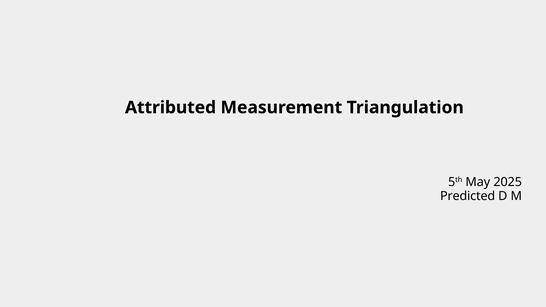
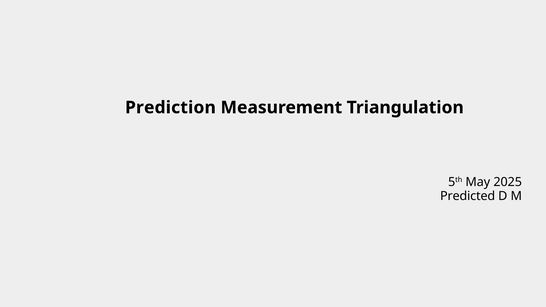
Attributed: Attributed -> Prediction (170, 108)
